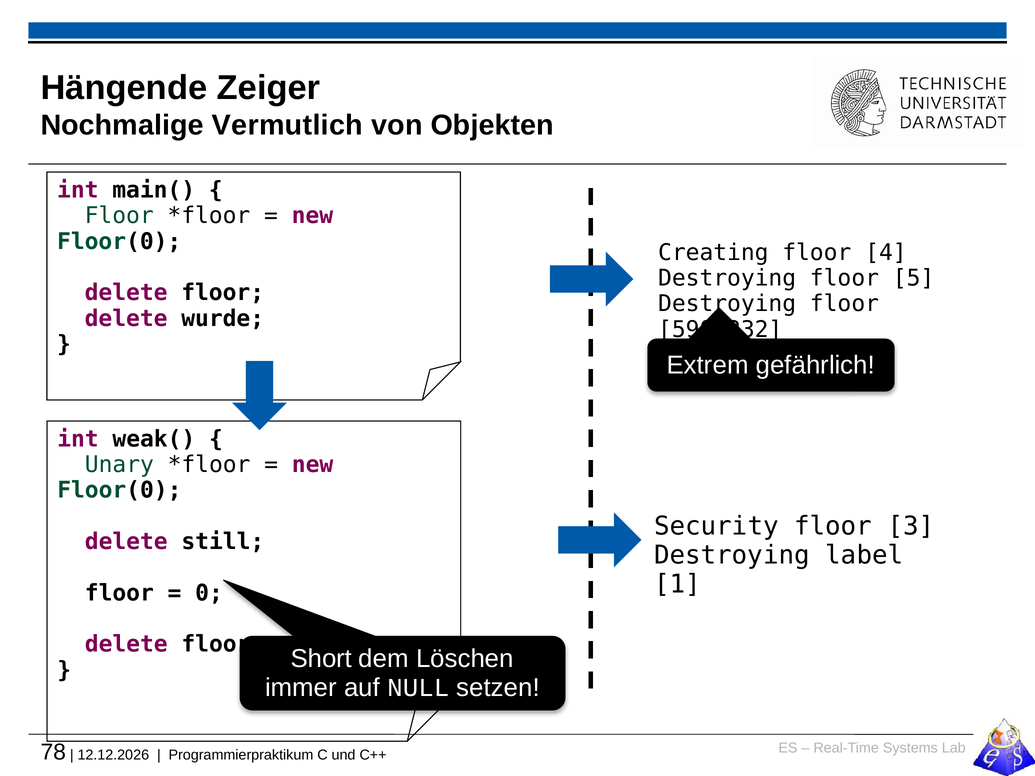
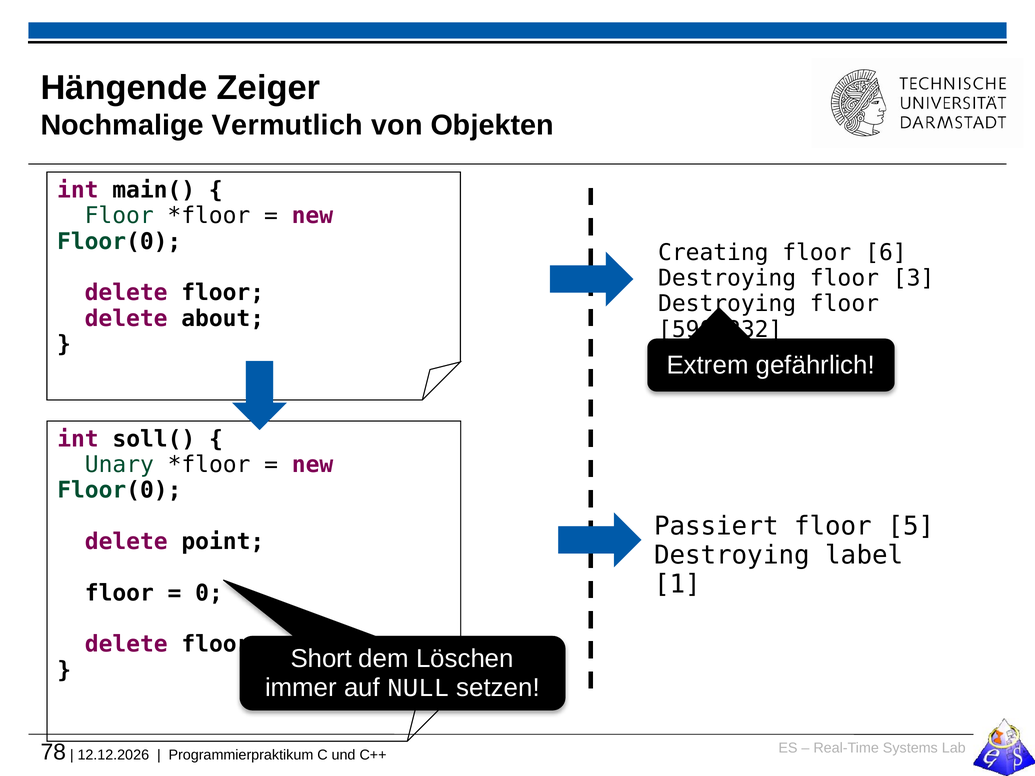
4: 4 -> 6 (886, 253)
5: 5 -> 3 (914, 278)
wurde: wurde -> about (223, 319)
weak(: weak( -> soll( (154, 439)
Security: Security -> Passiert (716, 527)
3: 3 -> 5 (911, 527)
still: still -> point (223, 542)
